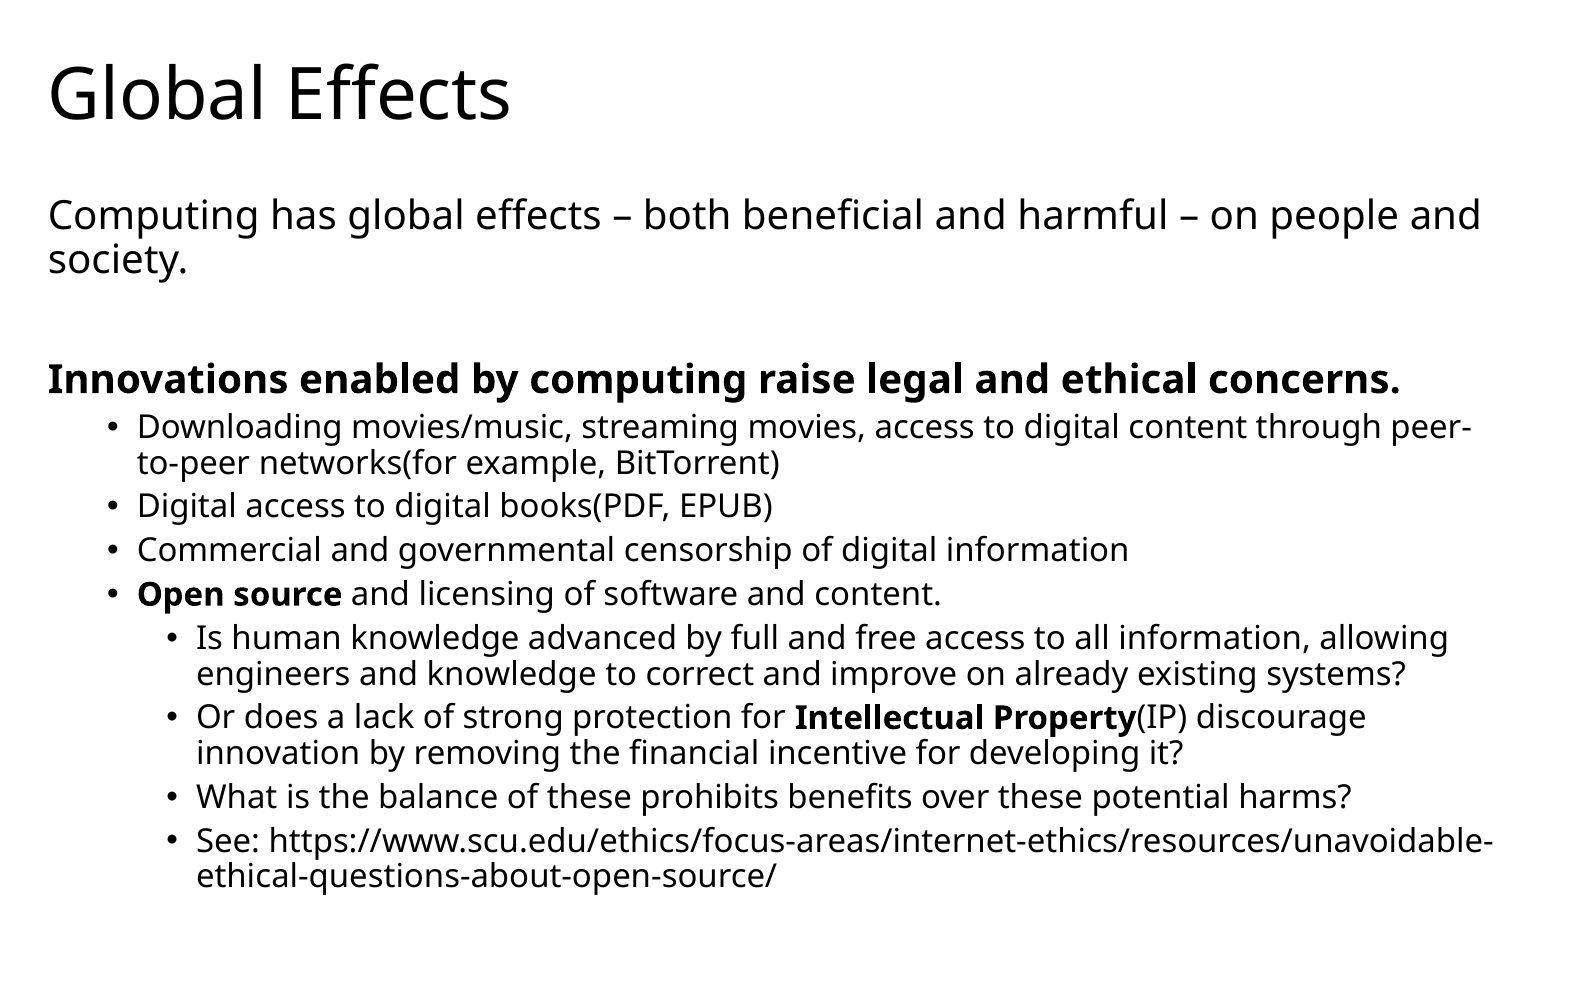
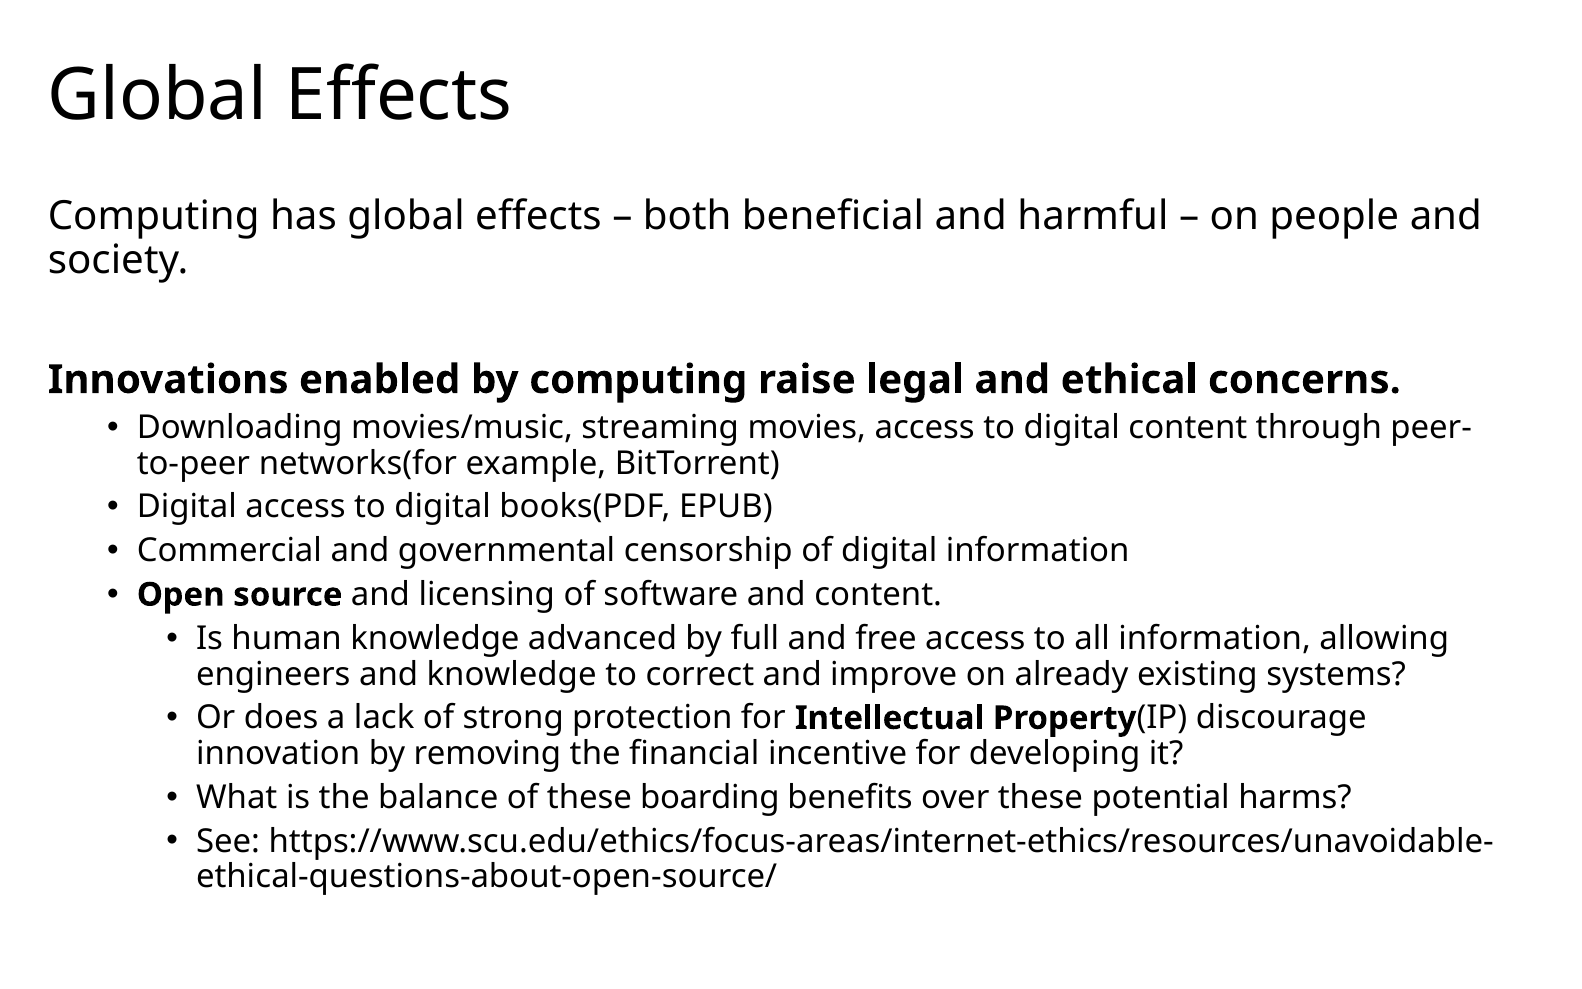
prohibits: prohibits -> boarding (710, 797)
